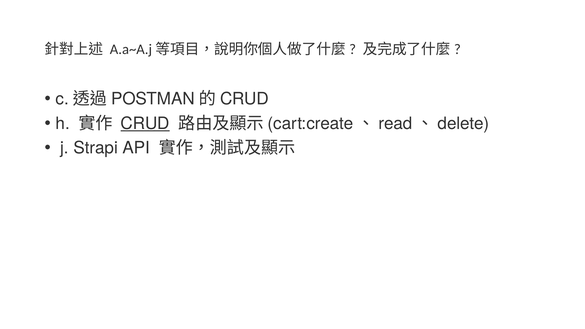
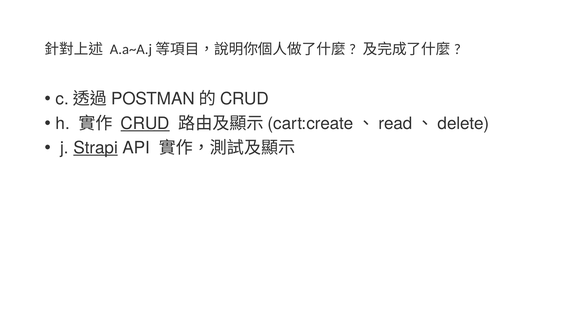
Strapi underline: none -> present (96, 148)
